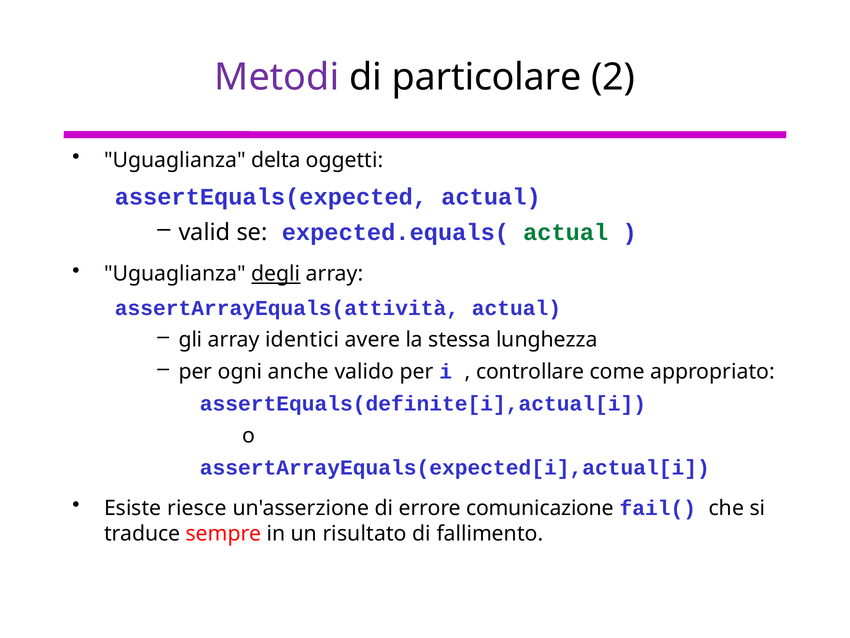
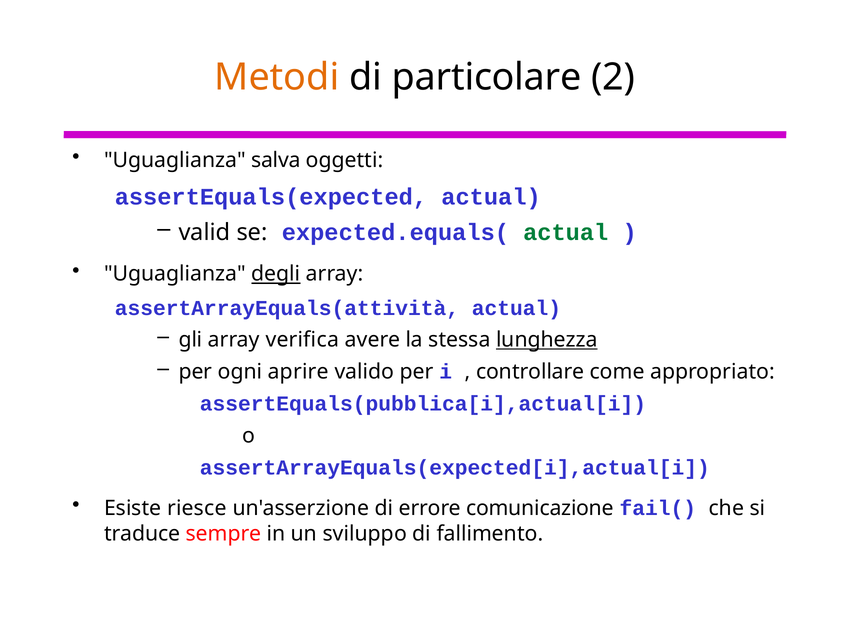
Metodi colour: purple -> orange (277, 77)
delta: delta -> salva (276, 160)
identici: identici -> verifica (302, 340)
lunghezza underline: none -> present (547, 340)
anche: anche -> aprire (298, 372)
assertEquals(definite[i],actual[i: assertEquals(definite[i],actual[i -> assertEquals(pubblica[i],actual[i (423, 403)
risultato: risultato -> sviluppo (365, 533)
